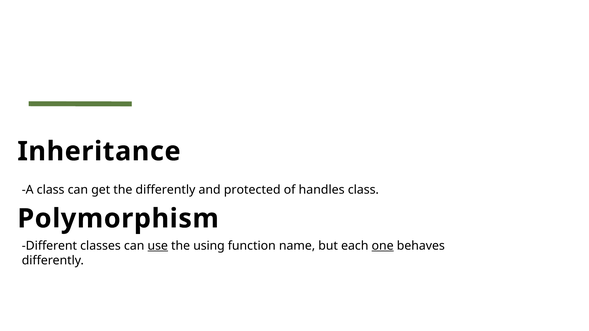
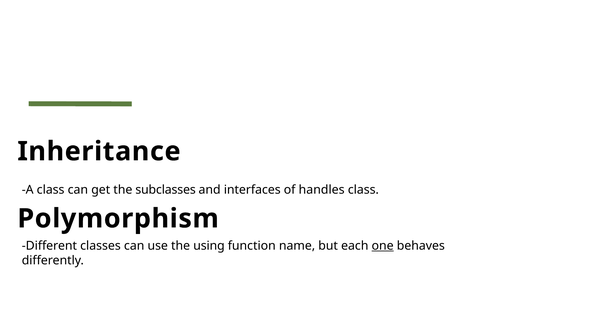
the differently: differently -> subclasses (166, 190)
protected: protected -> interfaces (252, 190)
use underline: present -> none (158, 246)
